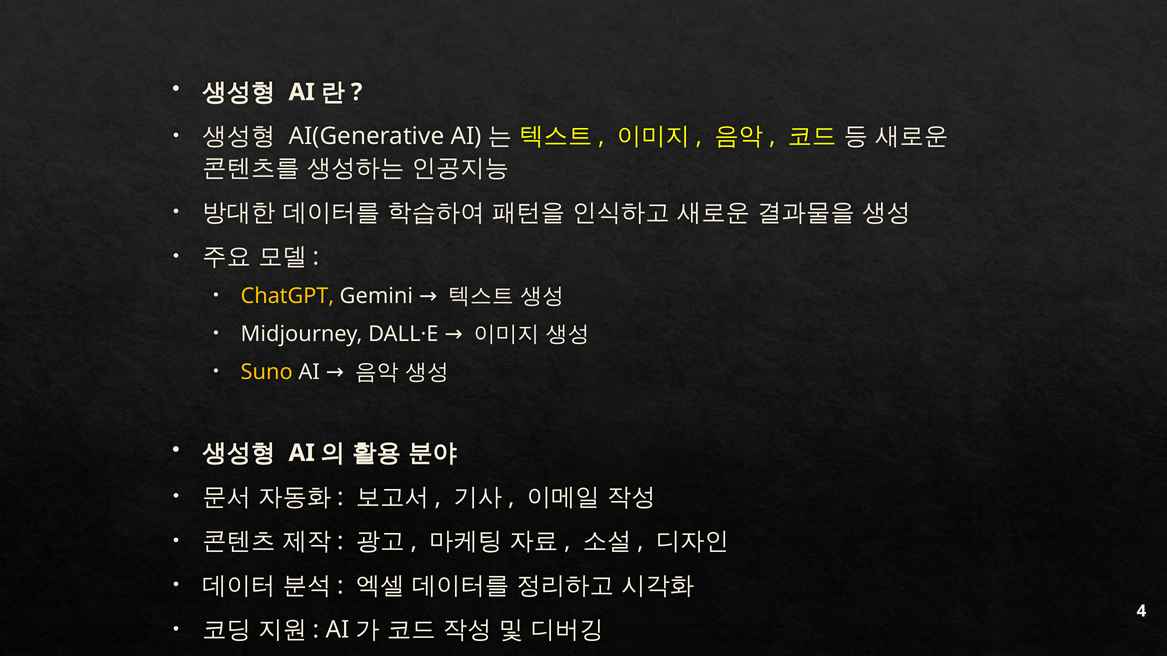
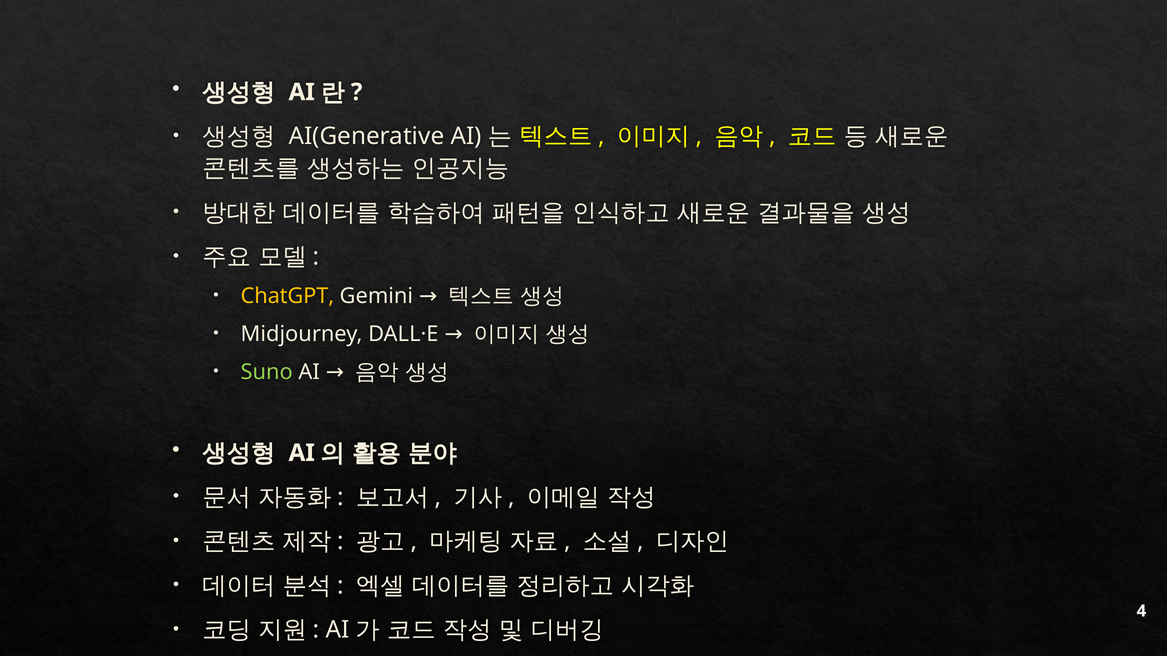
Suno colour: yellow -> light green (267, 372)
